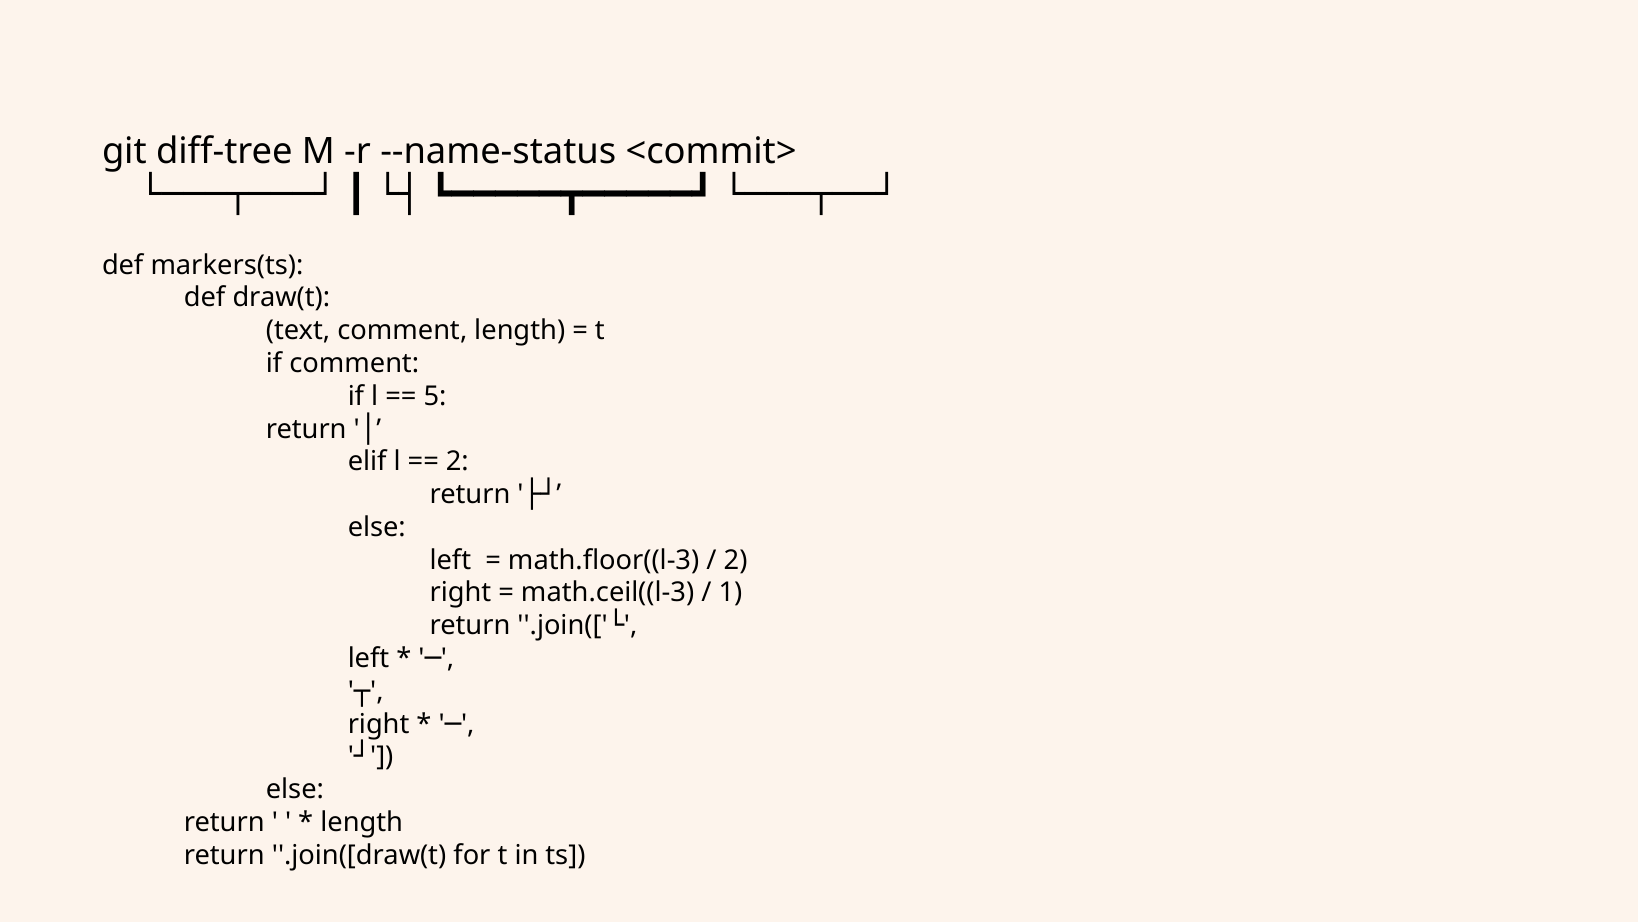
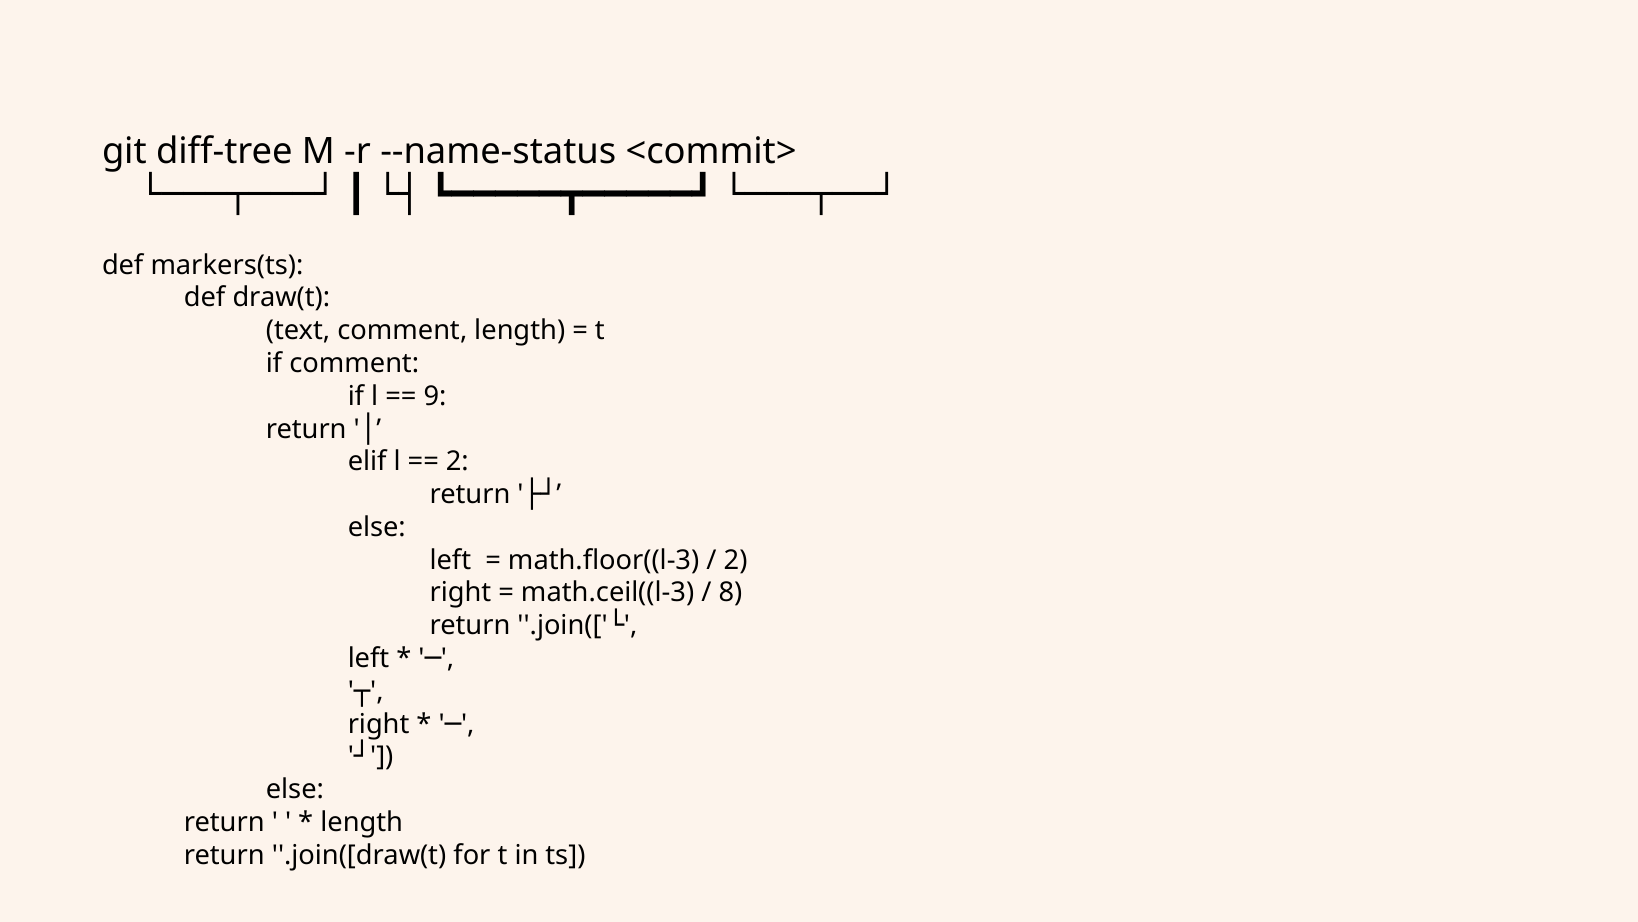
5: 5 -> 9 (435, 396)
1: 1 -> 8 (730, 593)
